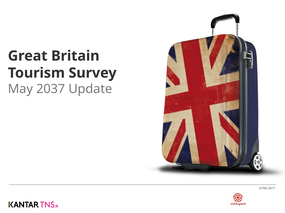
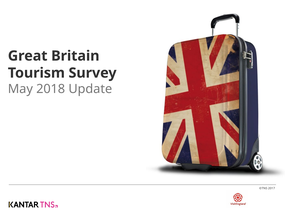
2037: 2037 -> 2018 (51, 89)
